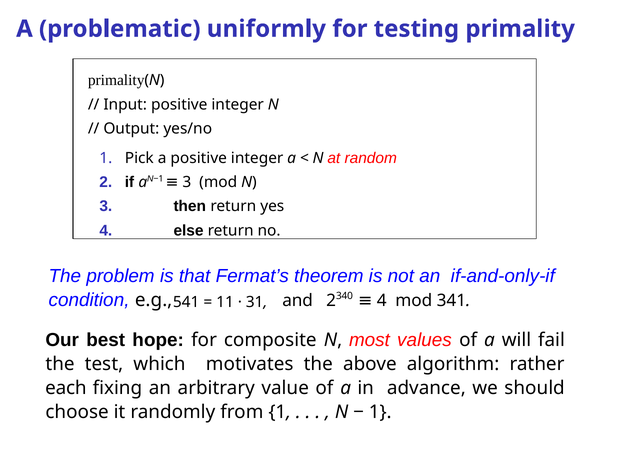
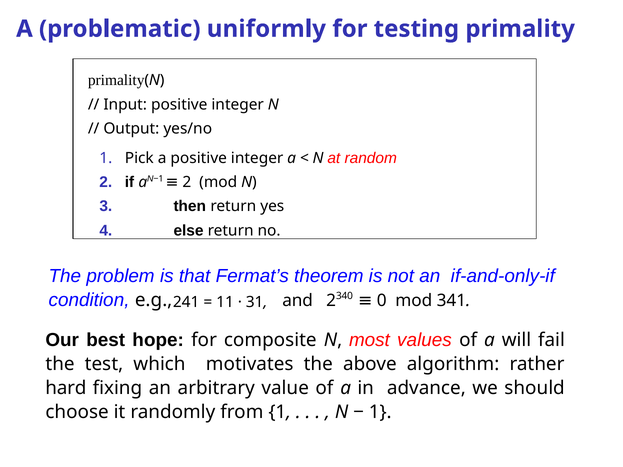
3: 3 -> 2 (187, 182)
541: 541 -> 241 (186, 303)
4: 4 -> 0 (382, 301)
each: each -> hard (66, 389)
